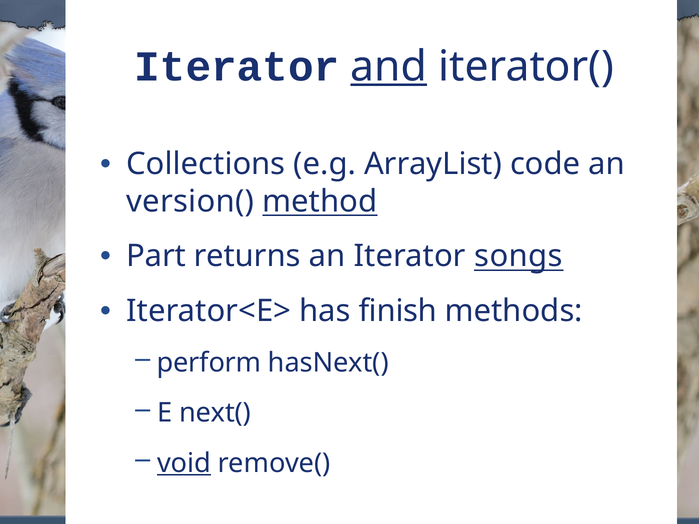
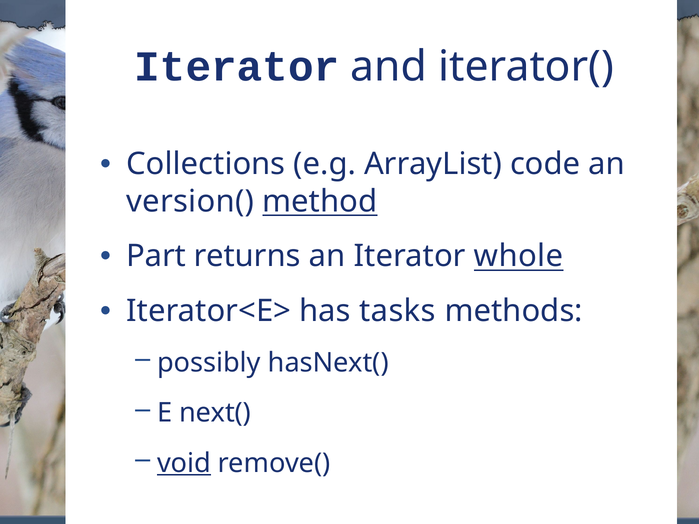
and underline: present -> none (389, 67)
songs: songs -> whole (518, 256)
finish: finish -> tasks (398, 311)
perform: perform -> possibly (209, 363)
